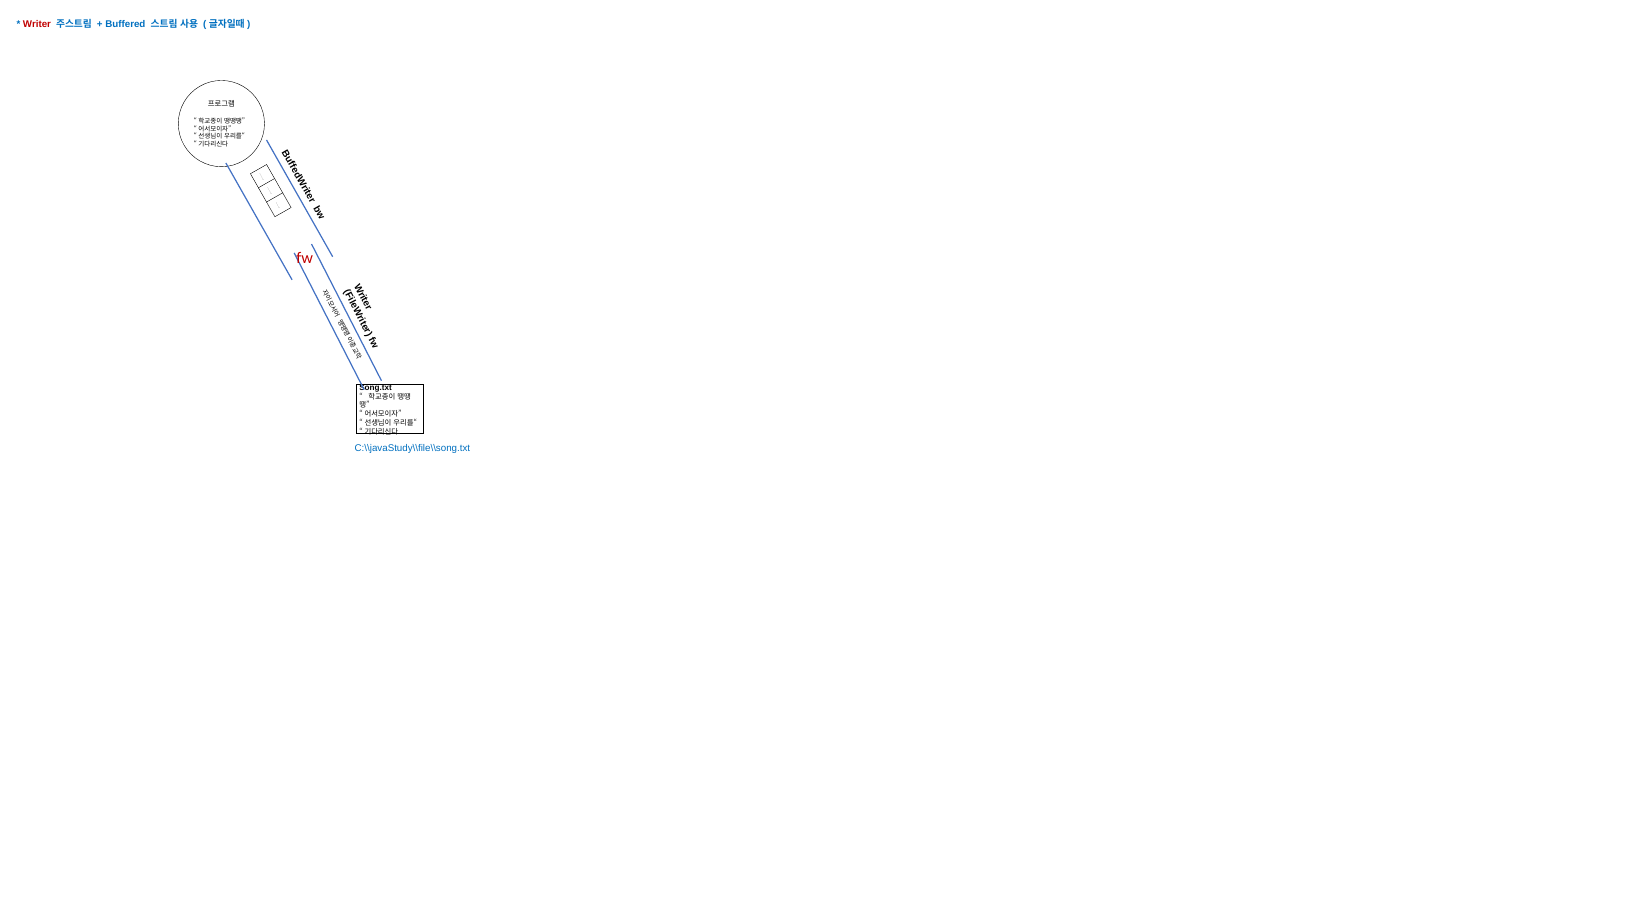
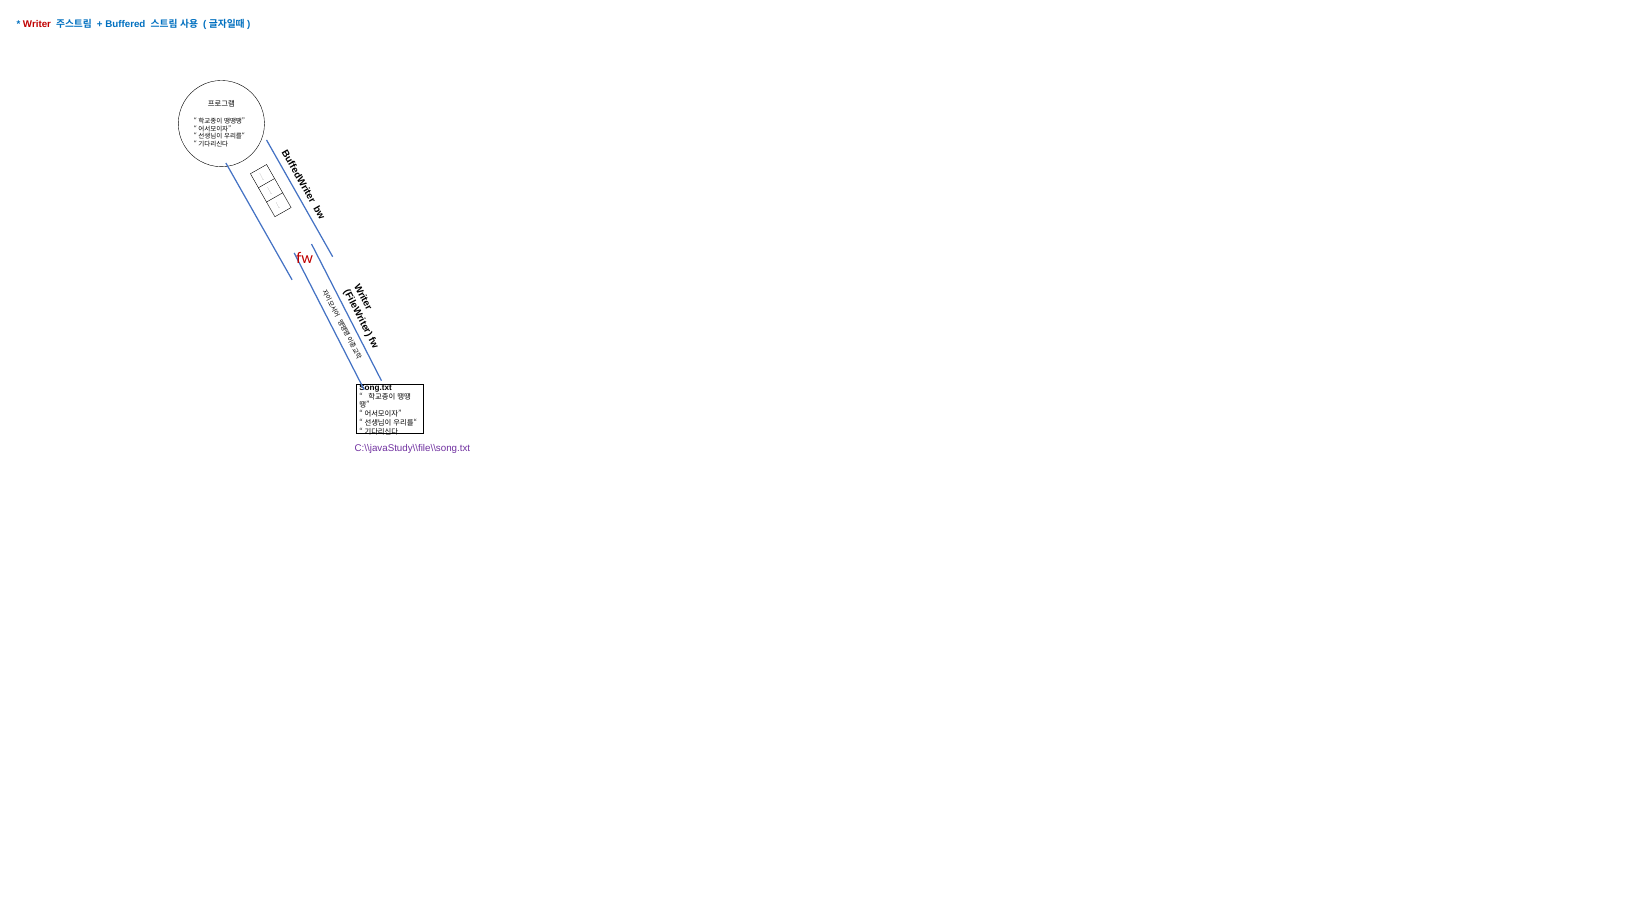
C:\\javaStudy\\file\\song.txt colour: blue -> purple (412, 448)
